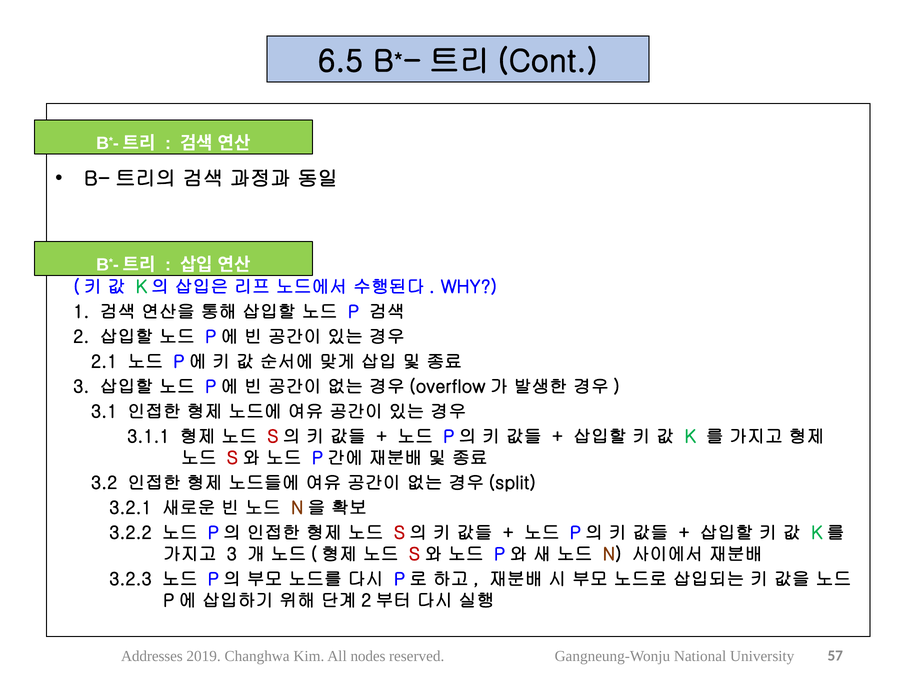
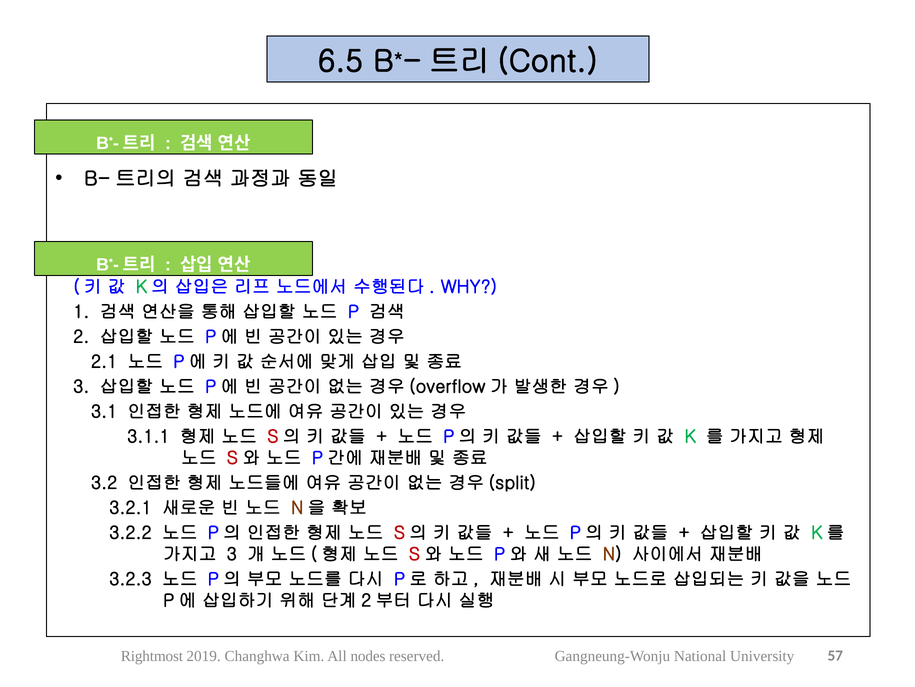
Addresses: Addresses -> Rightmost (152, 655)
